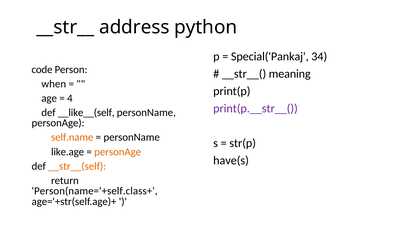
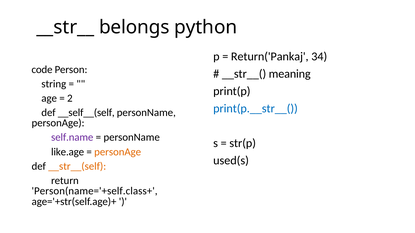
address: address -> belongs (134, 27)
Special('Pankaj: Special('Pankaj -> Return('Pankaj (270, 57)
when: when -> string (54, 84)
4: 4 -> 2 (70, 98)
print(p.__str__( colour: purple -> blue (255, 109)
__like__(self: __like__(self -> __self__(self (86, 113)
self.name colour: orange -> purple (72, 138)
have(s: have(s -> used(s (231, 161)
